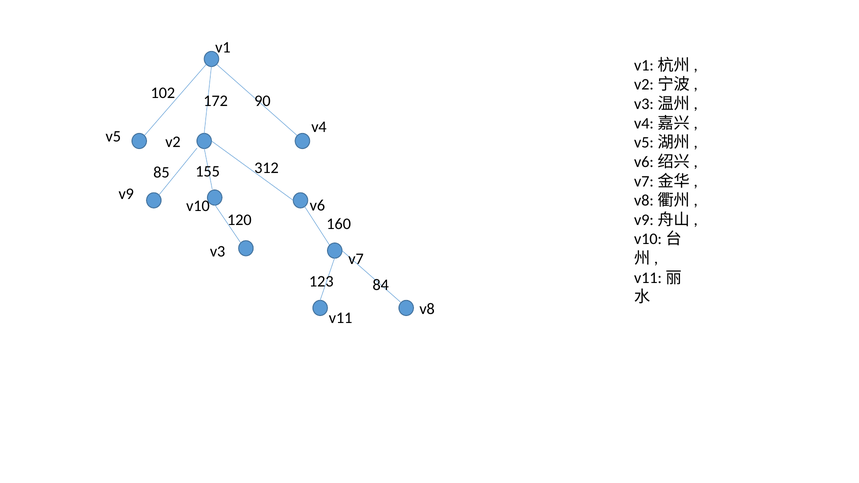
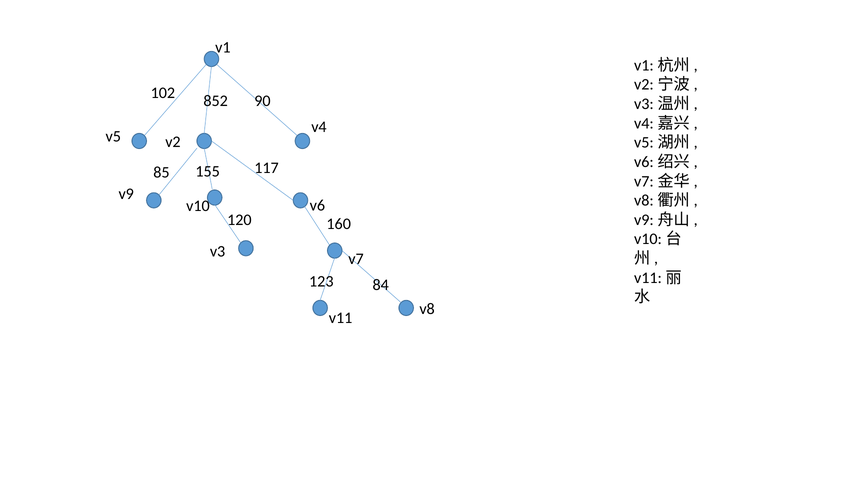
172: 172 -> 852 (216, 101)
312: 312 -> 117 (267, 168)
